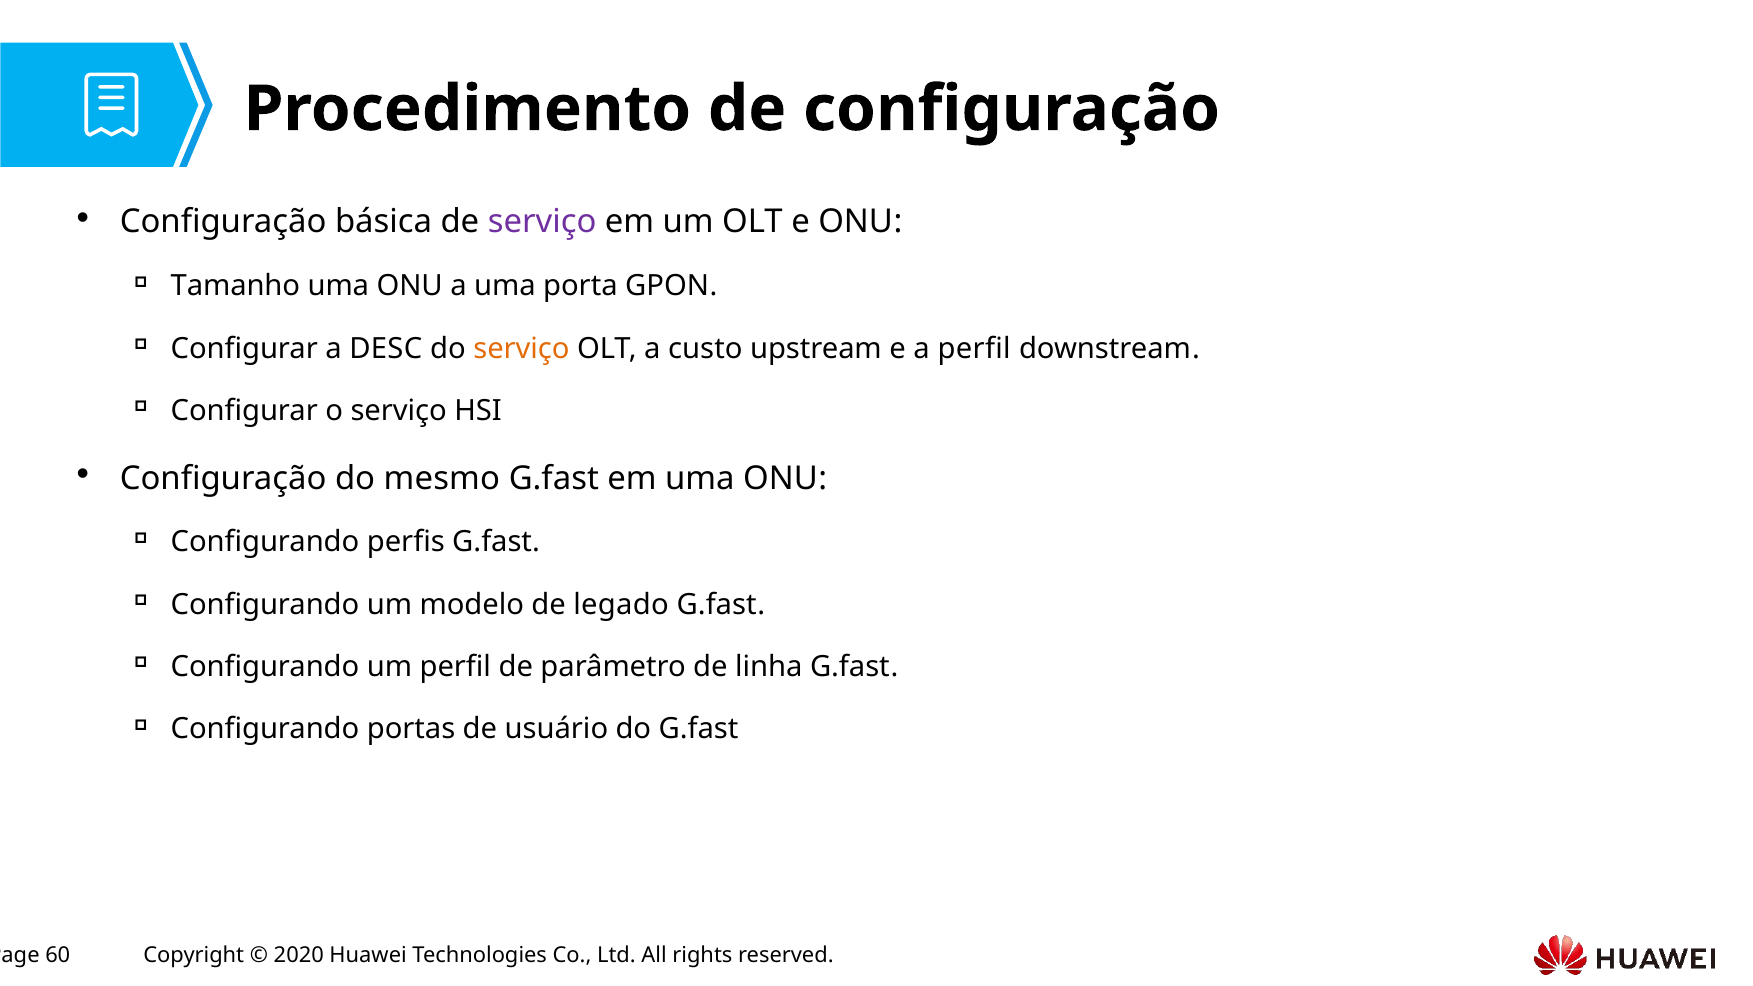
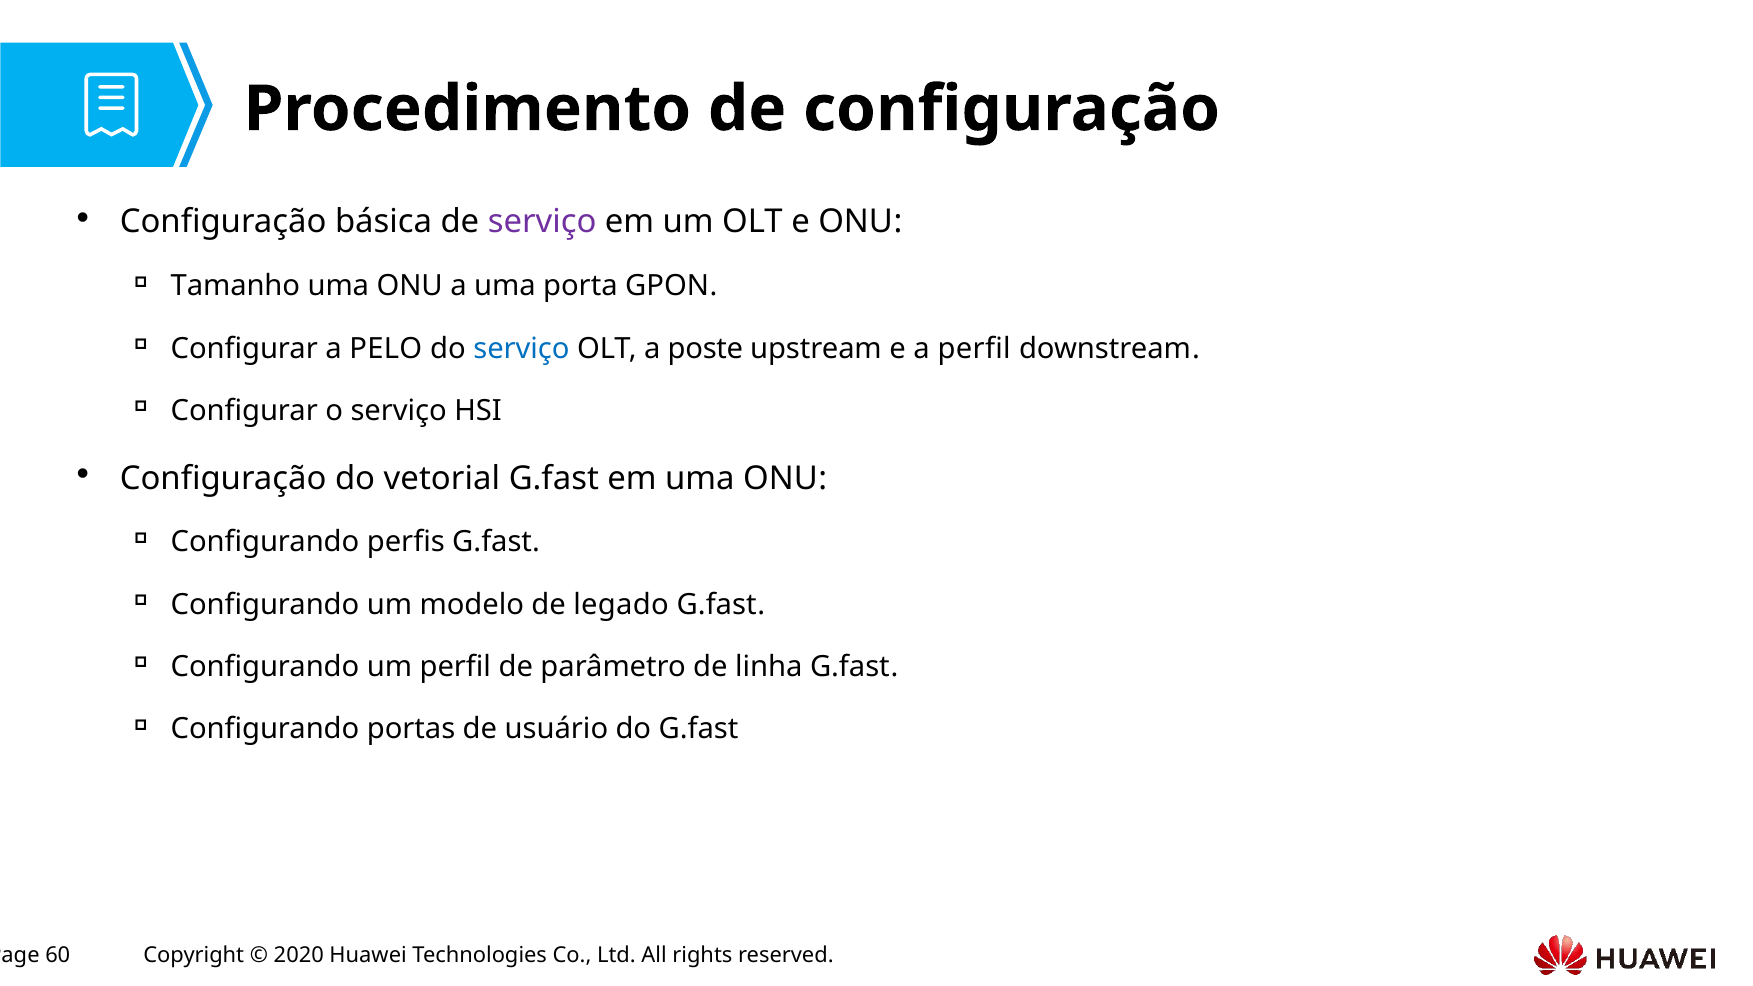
DESC: DESC -> PELO (386, 348)
serviço colour: orange -> blue (521, 348)
custo: custo -> poste (705, 348)
mesmo: mesmo -> vetorial (442, 478)
